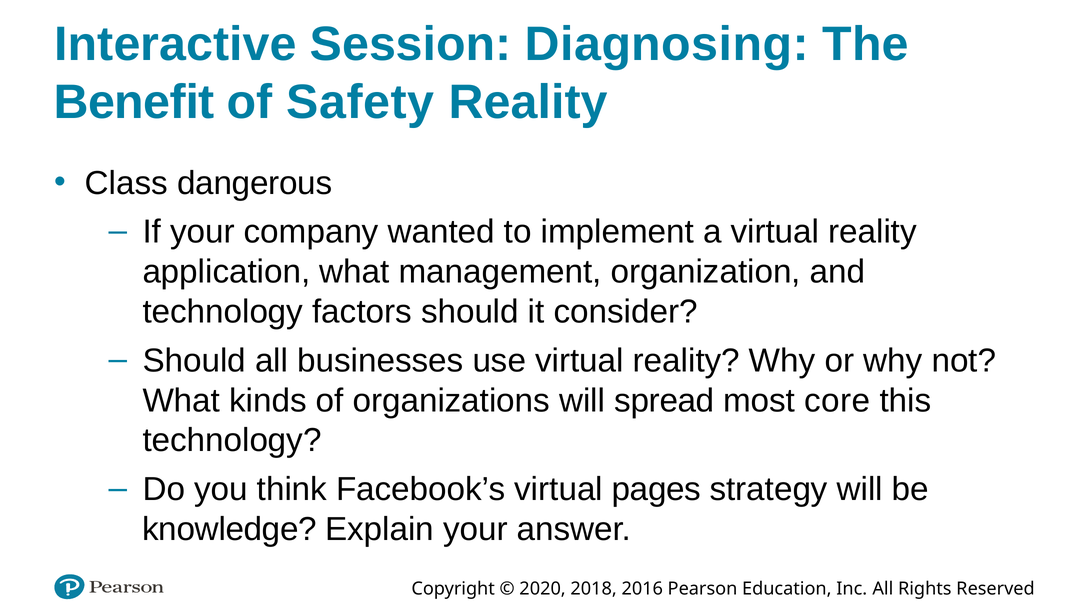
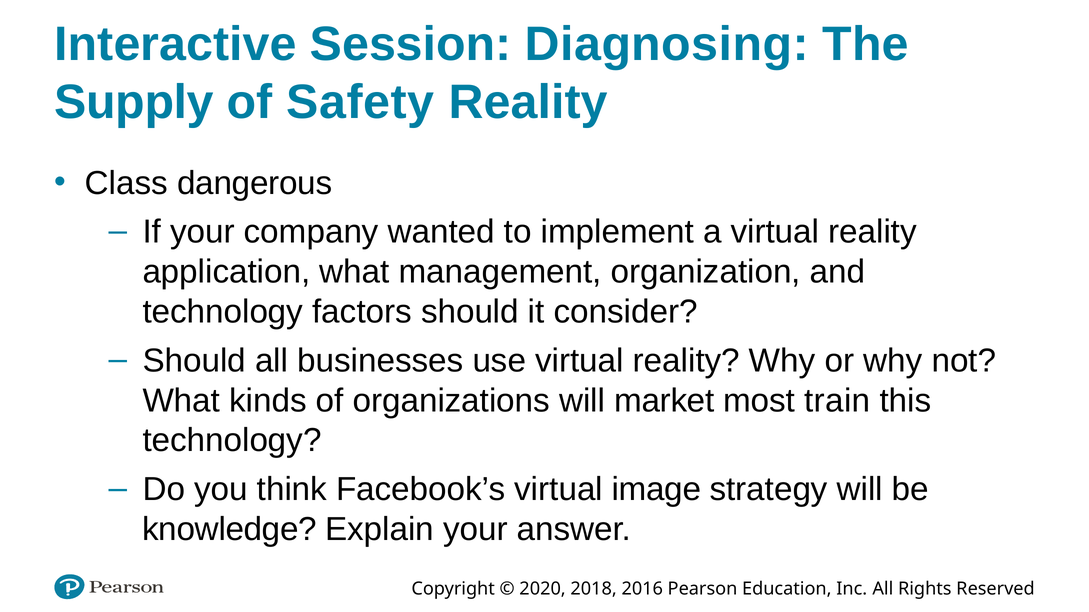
Benefit: Benefit -> Supply (134, 102)
spread: spread -> market (664, 401)
core: core -> train (837, 401)
pages: pages -> image (656, 490)
